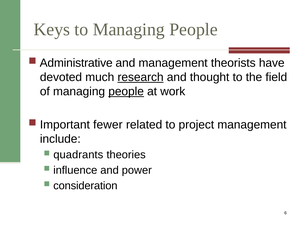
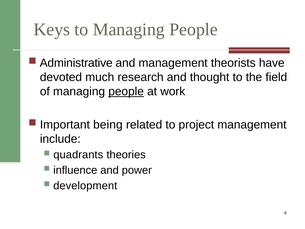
research underline: present -> none (141, 77)
fewer: fewer -> being (108, 125)
consideration: consideration -> development (85, 185)
